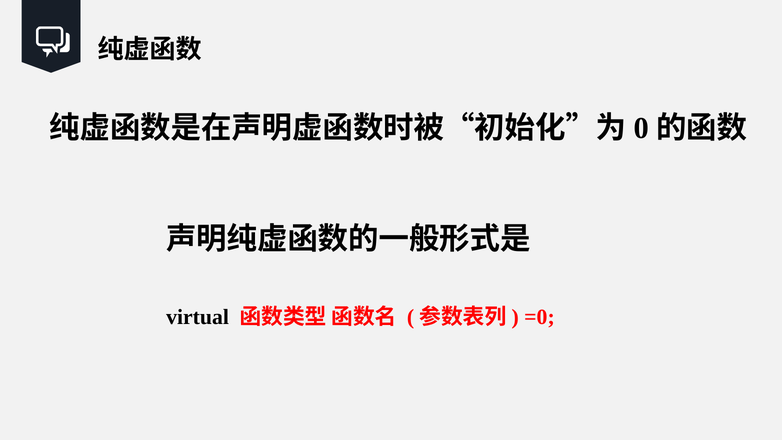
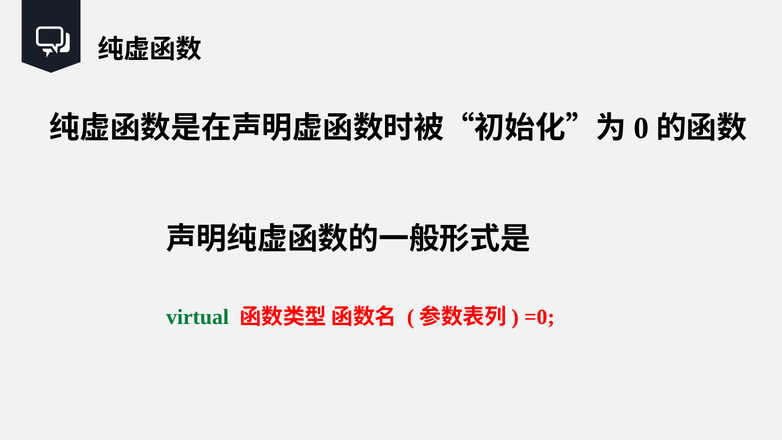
virtual colour: black -> green (198, 317)
